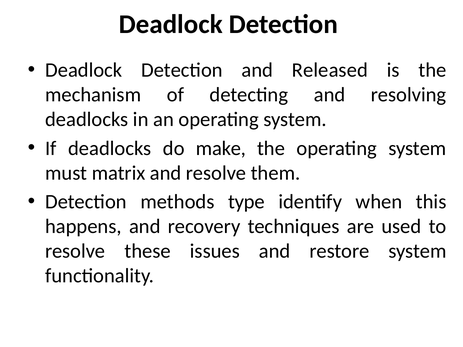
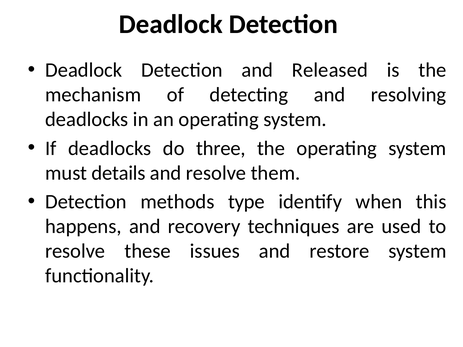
make: make -> three (221, 148)
matrix: matrix -> details (119, 173)
